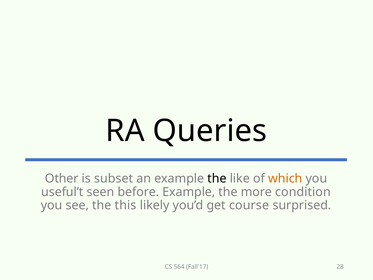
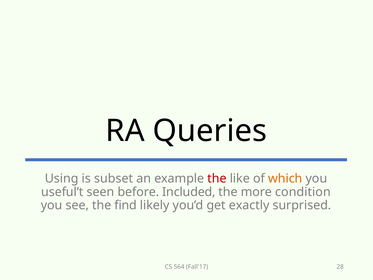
Other: Other -> Using (62, 178)
the colour: black -> red (217, 178)
before Example: Example -> Included (189, 192)
this: this -> find (126, 205)
course: course -> exactly (249, 205)
